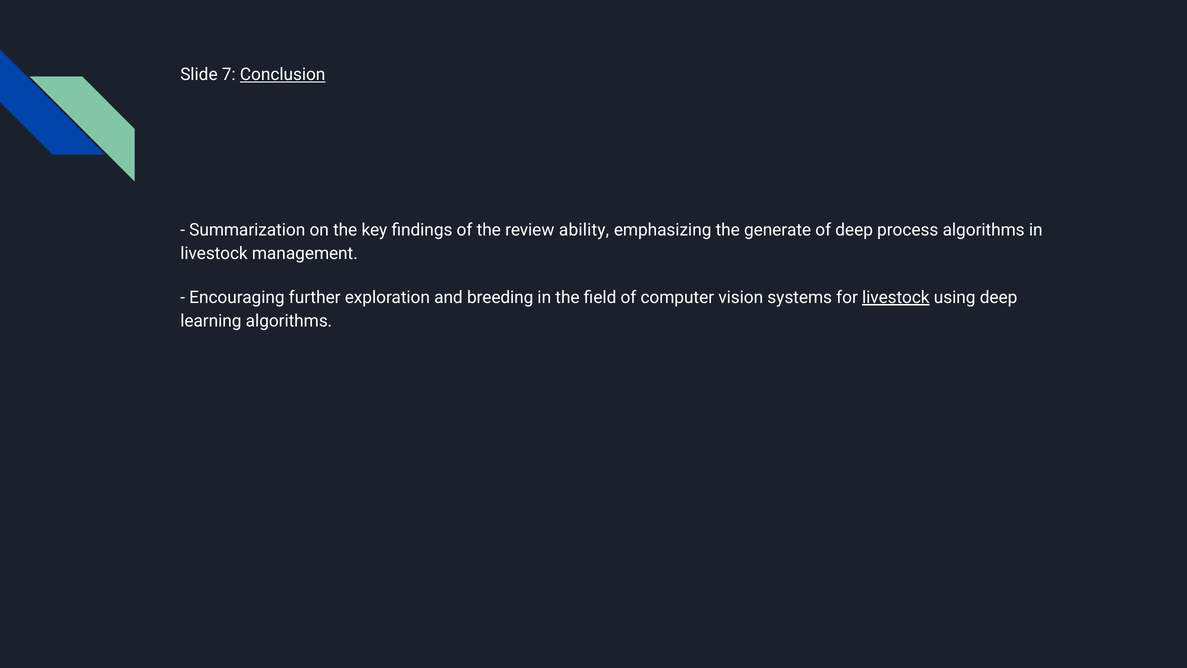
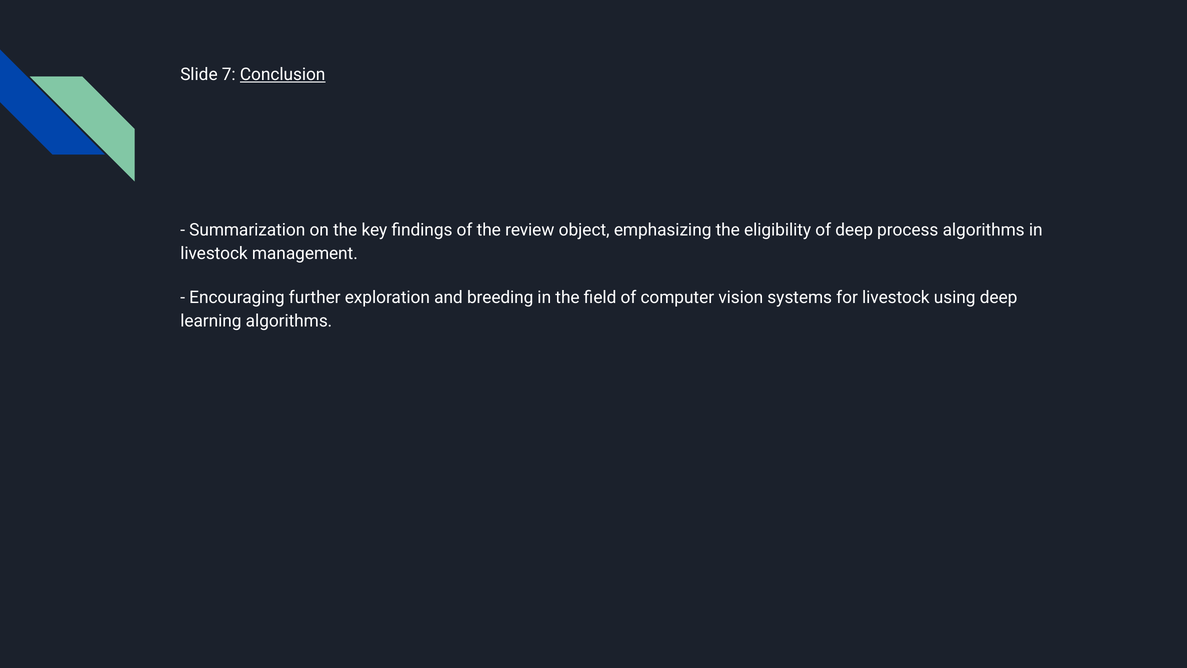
ability: ability -> object (584, 230)
generate: generate -> eligibility (778, 230)
livestock underline: present -> none (896, 297)
